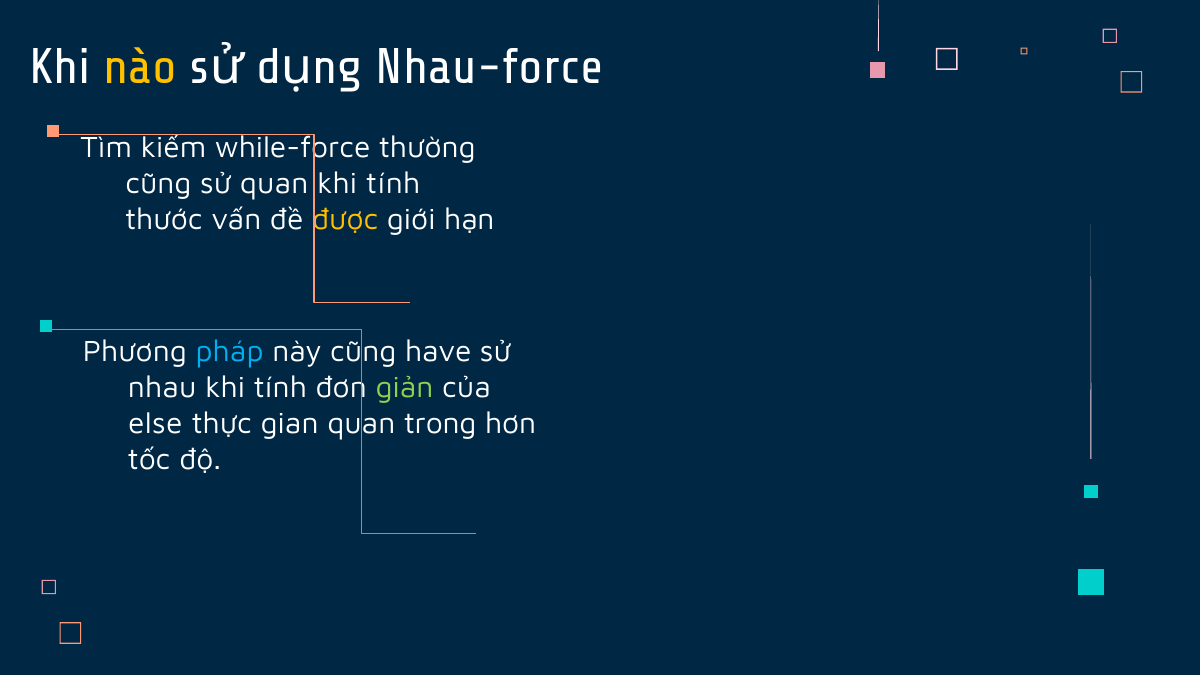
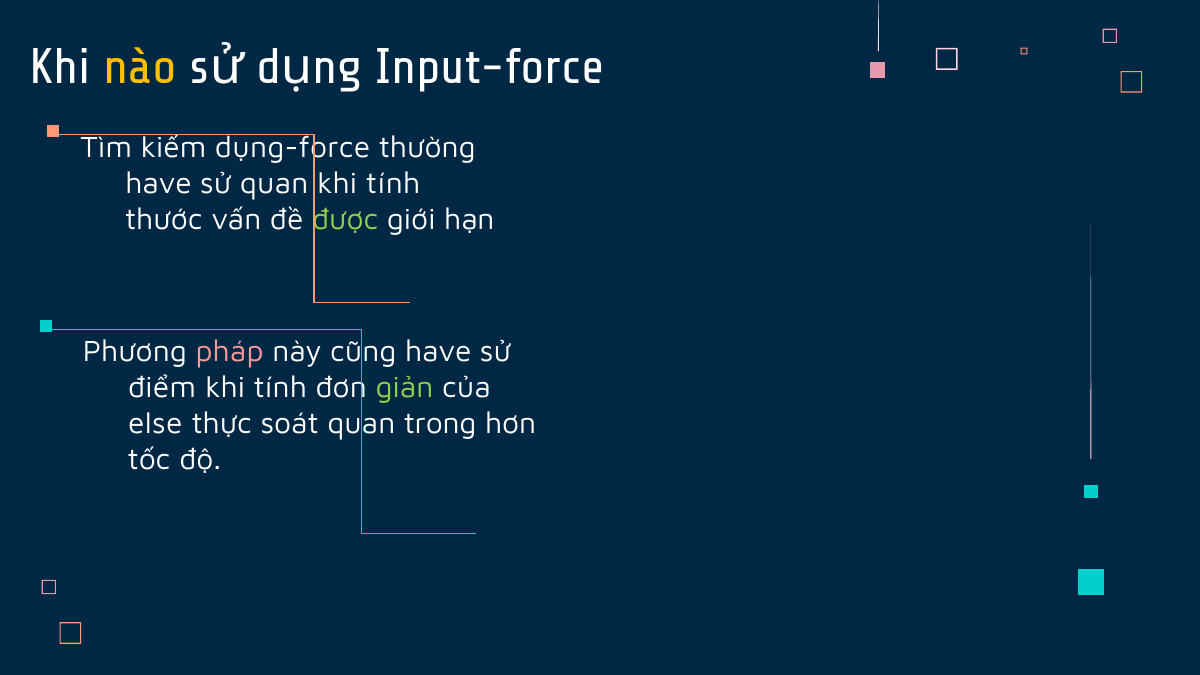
Nhau-force: Nhau-force -> Input-force (490, 67)
while-force: while-force -> dụng-force (293, 147)
cũng: cũng -> have (159, 183)
được colour: yellow -> light green (345, 219)
pháp colour: light blue -> pink (230, 352)
nhau: nhau -> điểm (162, 388)
gian: gian -> soát (290, 424)
